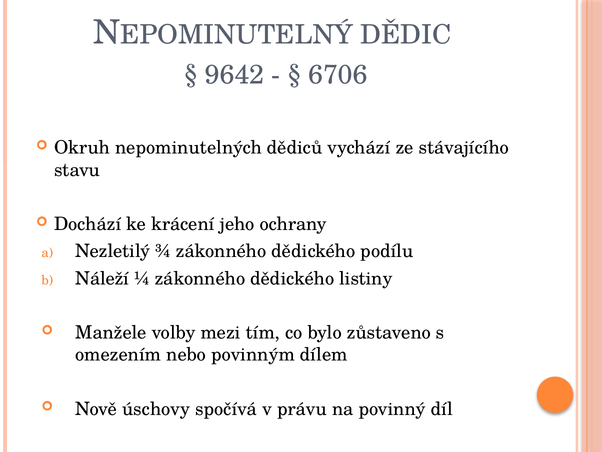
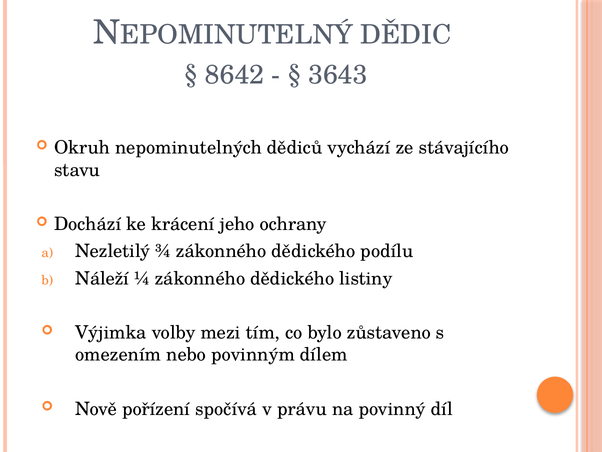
9642: 9642 -> 8642 (235, 75)
6706: 6706 -> 3643 (338, 75)
Manžele: Manžele -> Výjimka (111, 332)
úschovy: úschovy -> pořízení (156, 409)
